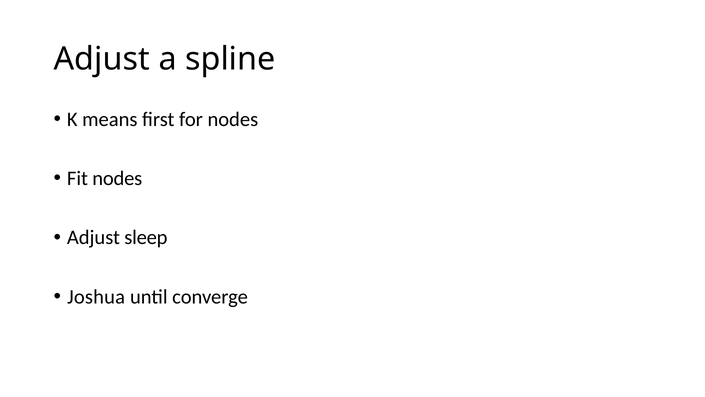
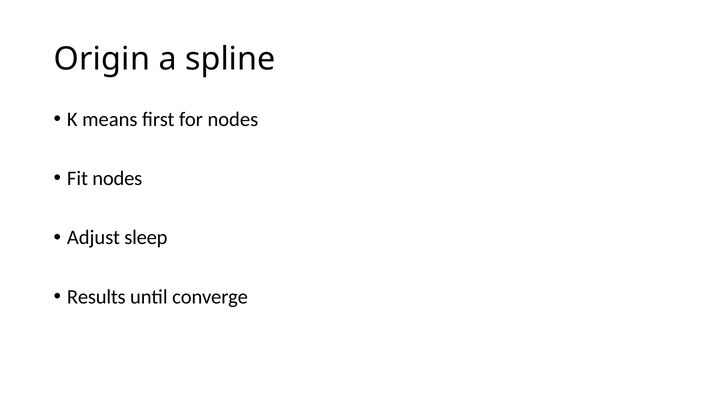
Adjust: Adjust -> Origin (102, 59)
Joshua: Joshua -> Results (96, 297)
